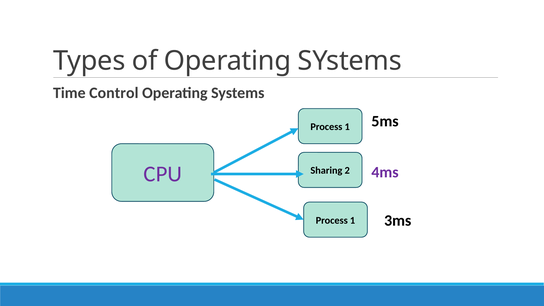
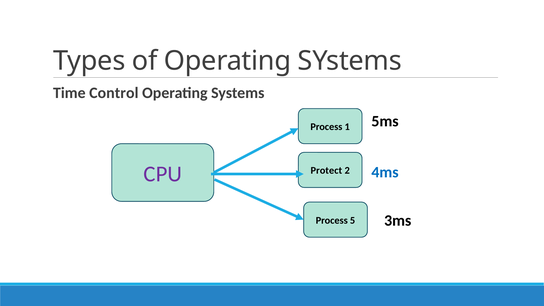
4ms colour: purple -> blue (385, 172)
Sharing: Sharing -> Protect (326, 171)
1: 1 -> 5 (353, 220)
